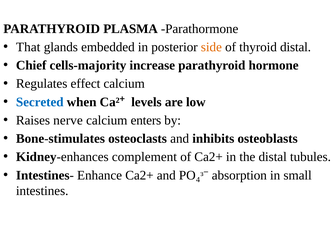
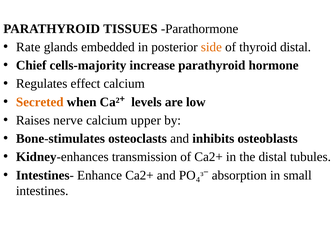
PLASMA: PLASMA -> TISSUES (130, 29)
That: That -> Rate (28, 47)
Secreted colour: blue -> orange (40, 102)
enters: enters -> upper (146, 120)
complement: complement -> transmission (144, 157)
